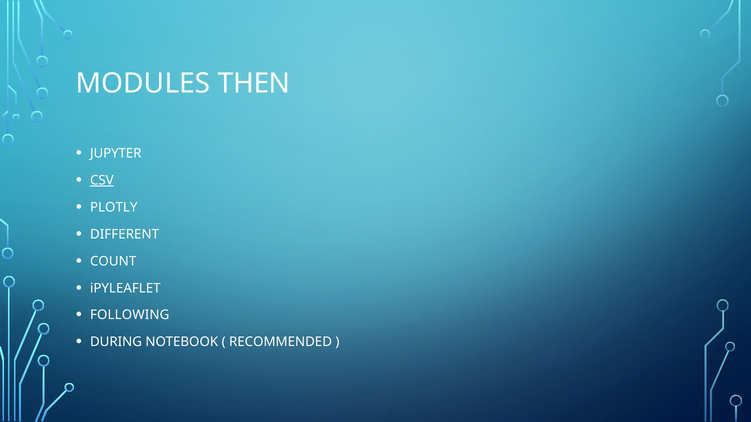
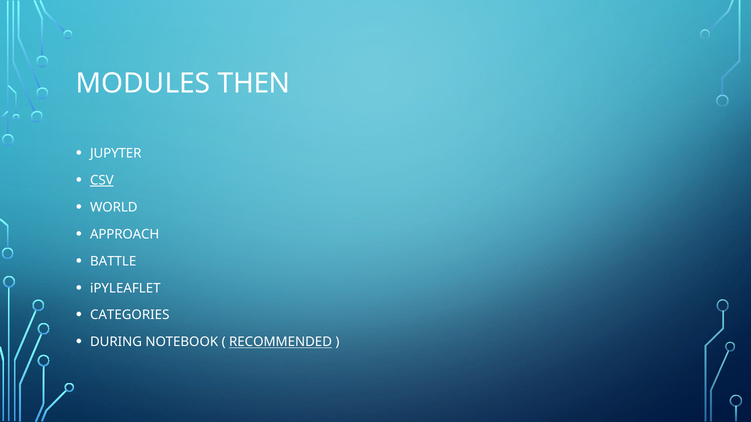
PLOTLY: PLOTLY -> WORLD (114, 207)
DIFFERENT: DIFFERENT -> APPROACH (125, 234)
COUNT: COUNT -> BATTLE (113, 261)
FOLLOWING: FOLLOWING -> CATEGORIES (130, 315)
RECOMMENDED underline: none -> present (281, 342)
